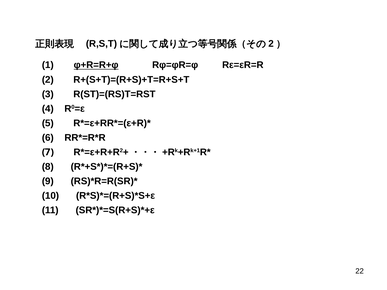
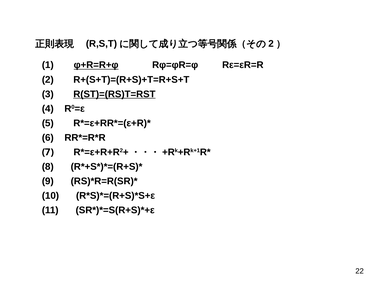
R(ST)=(RS)T=RST underline: none -> present (114, 94)
